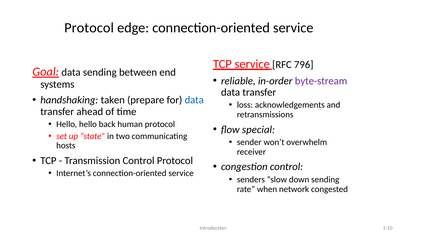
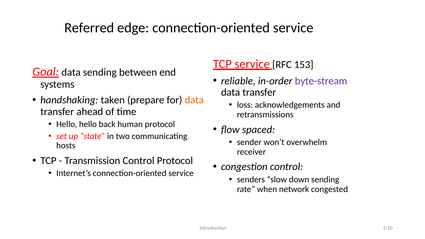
Protocol: Protocol -> Referred (89, 28)
796: 796 -> 153 (304, 65)
data colour: blue -> orange (194, 100)
special: special -> spaced (258, 130)
